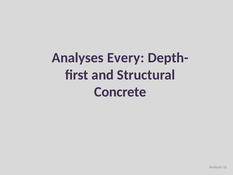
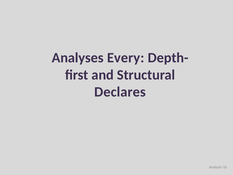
Concrete: Concrete -> Declares (120, 92)
